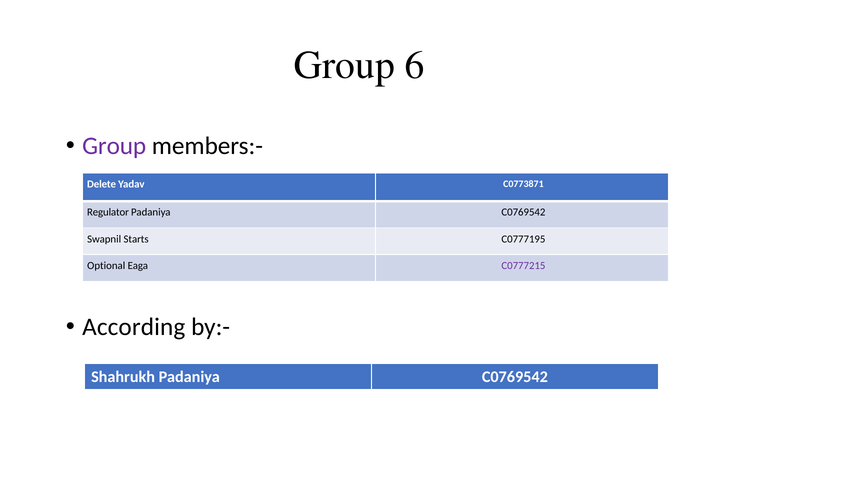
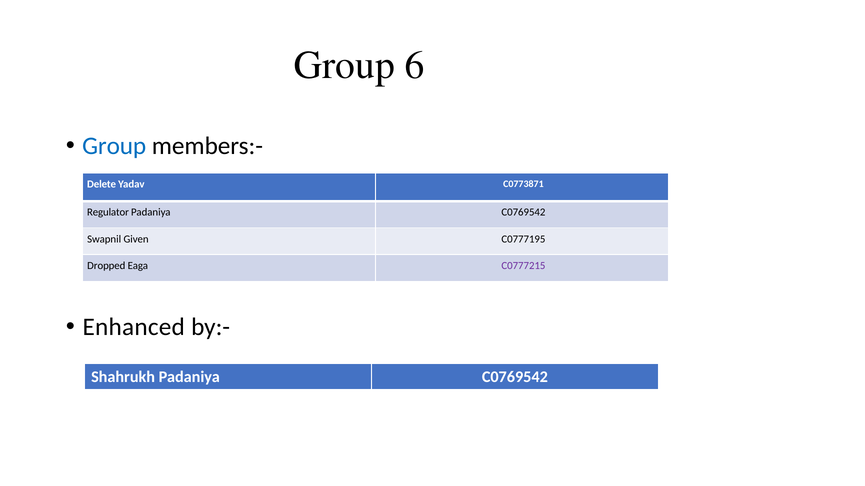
Group colour: purple -> blue (114, 146)
Starts: Starts -> Given (136, 239)
Optional: Optional -> Dropped (106, 266)
According: According -> Enhanced (134, 327)
